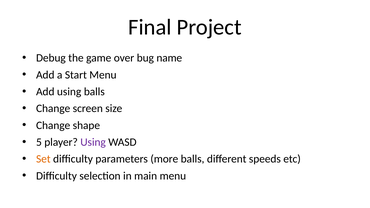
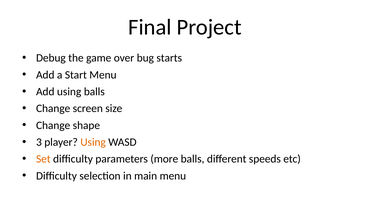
name: name -> starts (169, 58)
5: 5 -> 3 (39, 142)
Using colour: purple -> orange (93, 142)
